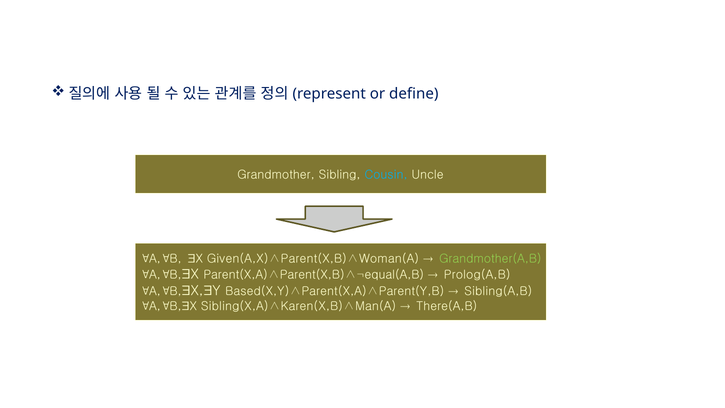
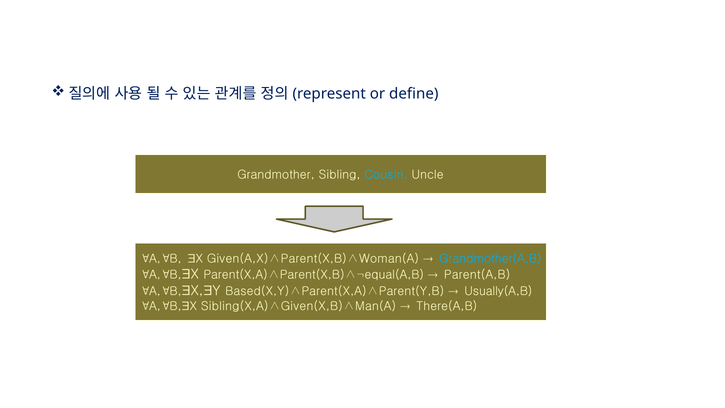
Grandmother(A,B colour: light green -> light blue (490, 259)
Prolog(A,B: Prolog(A,B -> Parent(A,B (477, 275)
Sibling(A,B: Sibling(A,B -> Usually(A,B (498, 291)
Sibling(X,A)∧Karen(X,B)∧Man(A: Sibling(X,A)∧Karen(X,B)∧Man(A -> Sibling(X,A)∧Given(X,B)∧Man(A (299, 306)
